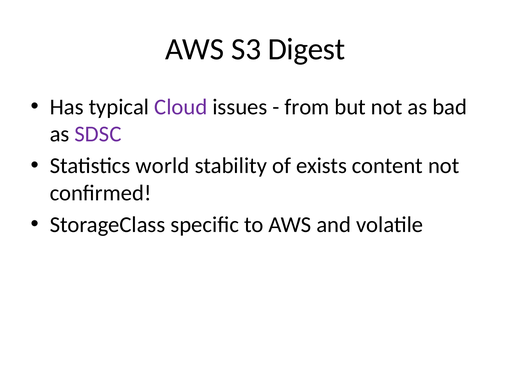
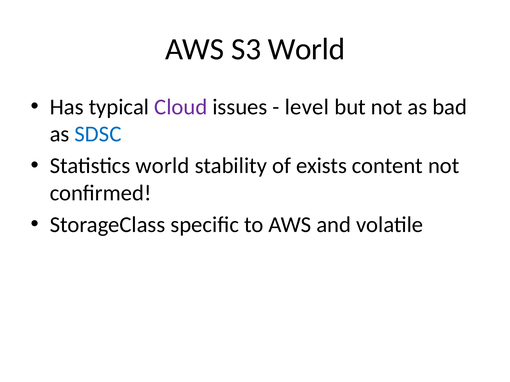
S3 Digest: Digest -> World (306, 49)
from: from -> level (307, 107)
SDSC colour: purple -> blue (98, 134)
